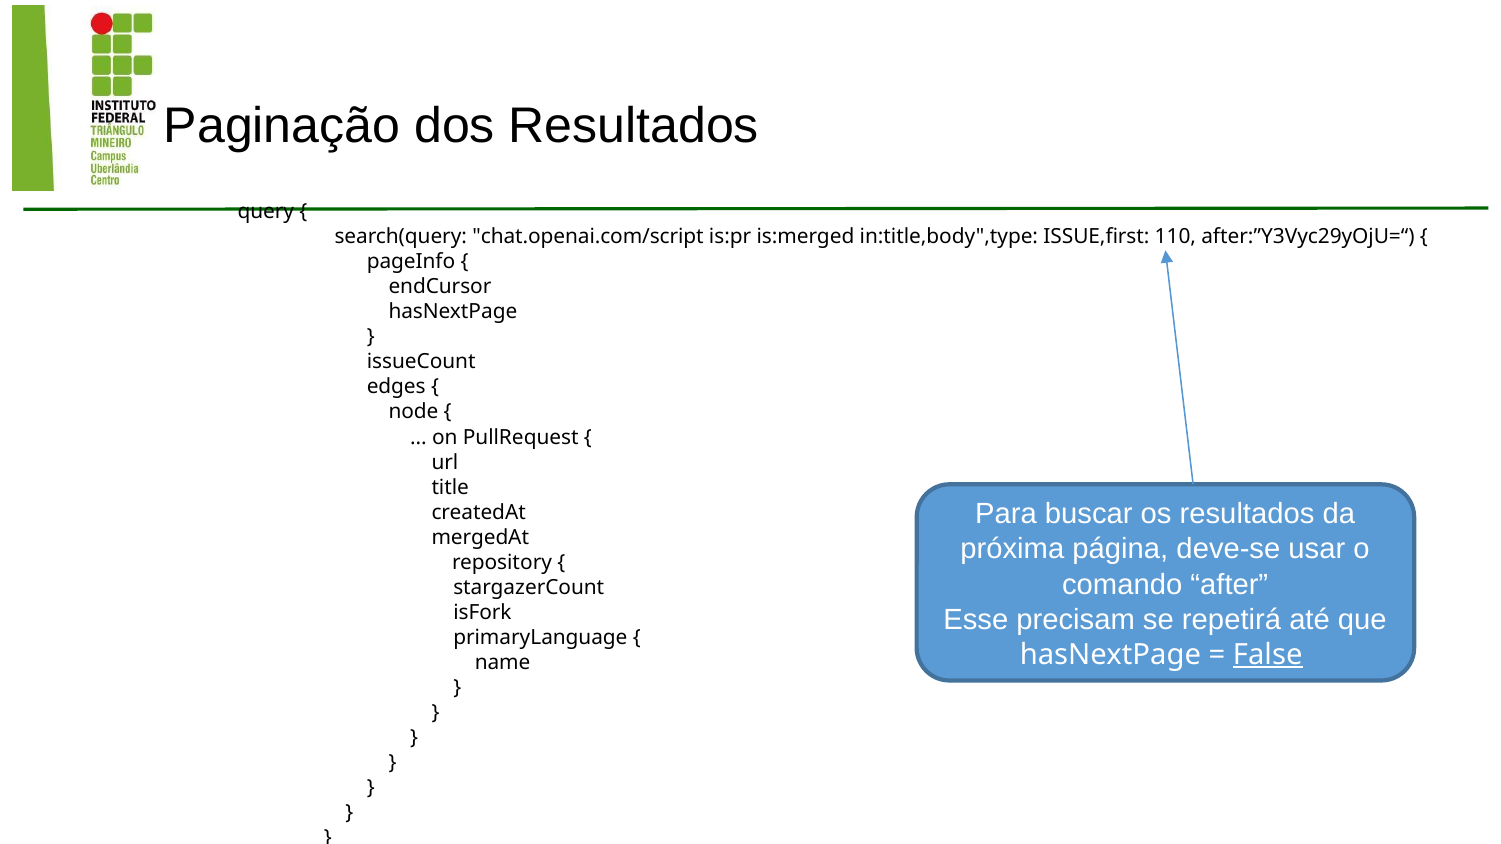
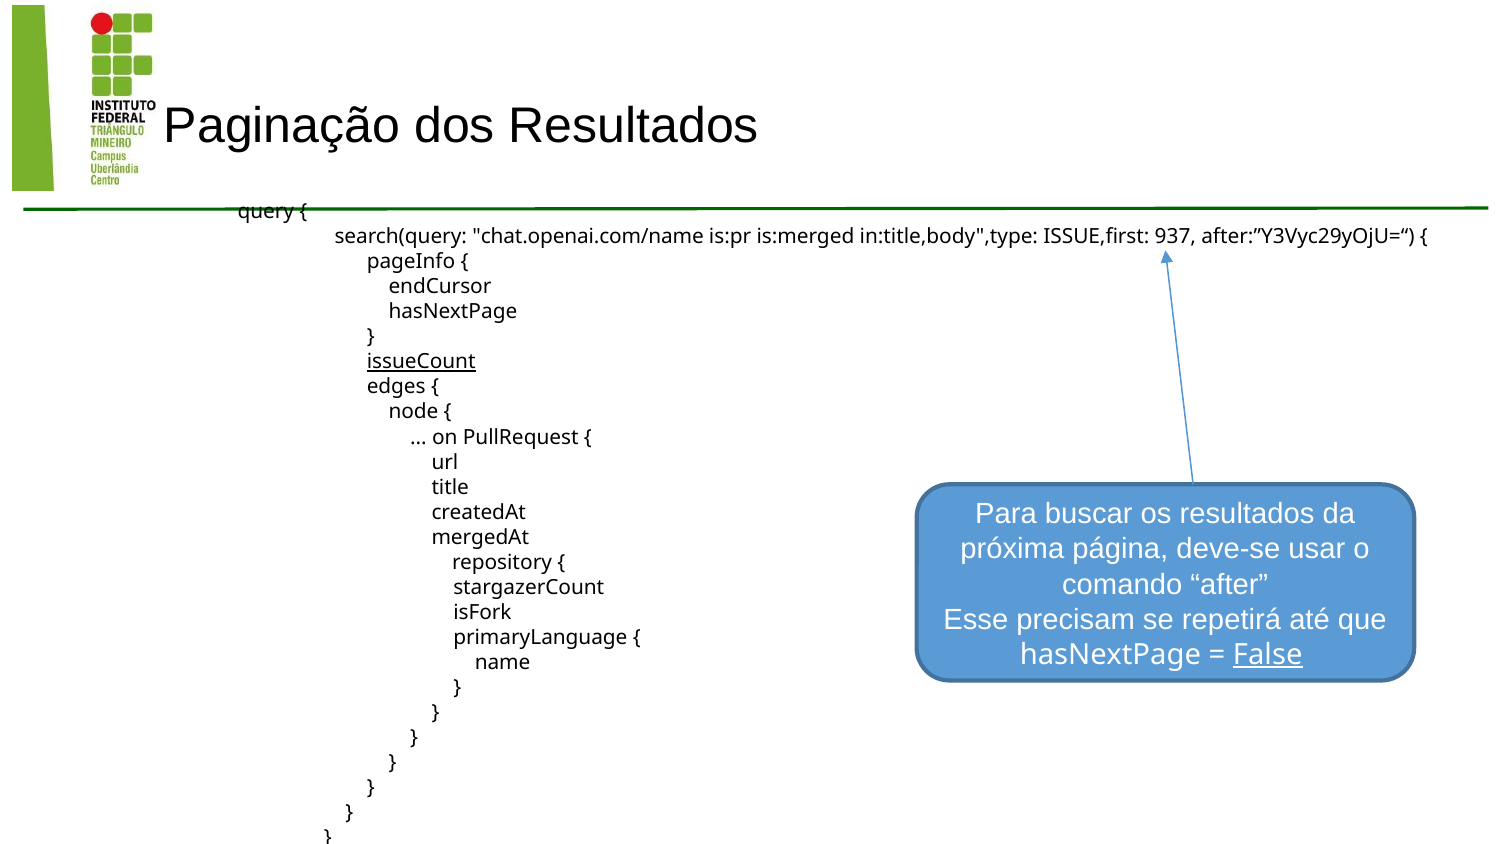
chat.openai.com/script: chat.openai.com/script -> chat.openai.com/name (588, 237)
110: 110 -> 937 (1175, 237)
issueCount underline: none -> present (421, 362)
